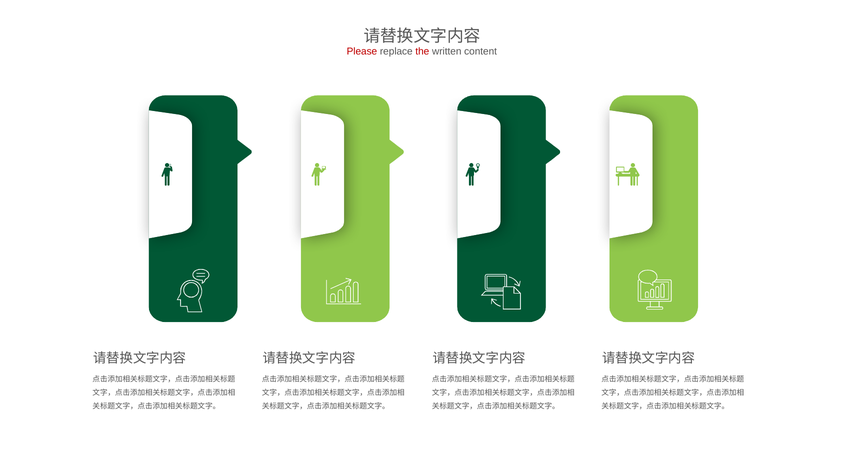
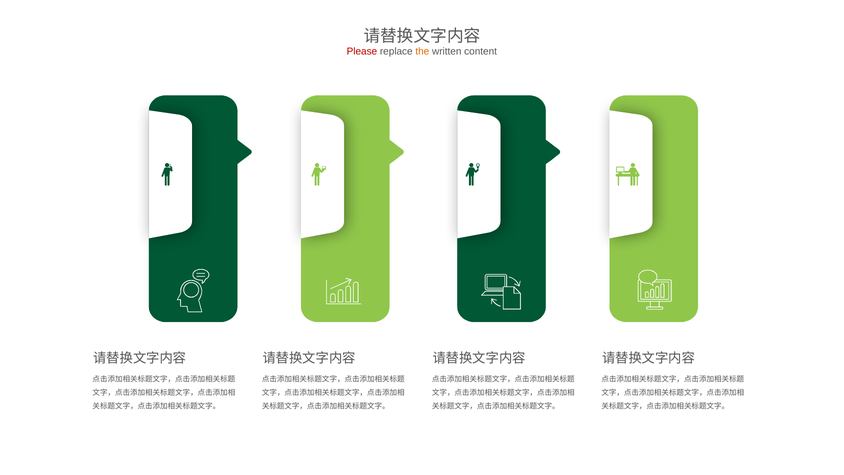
the colour: red -> orange (422, 51)
